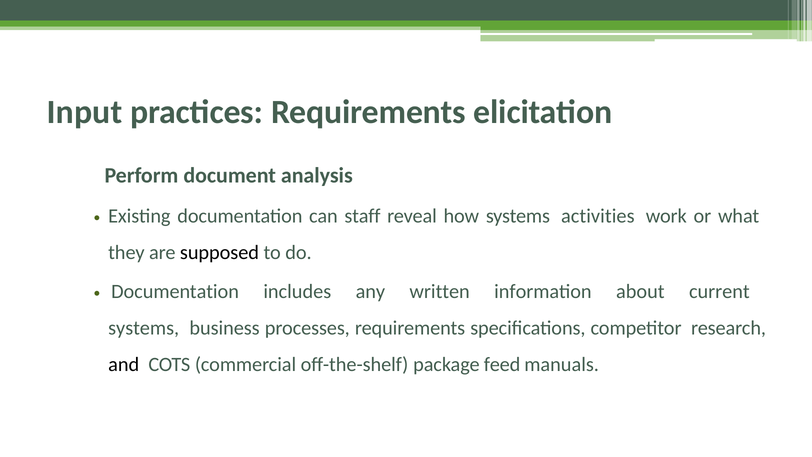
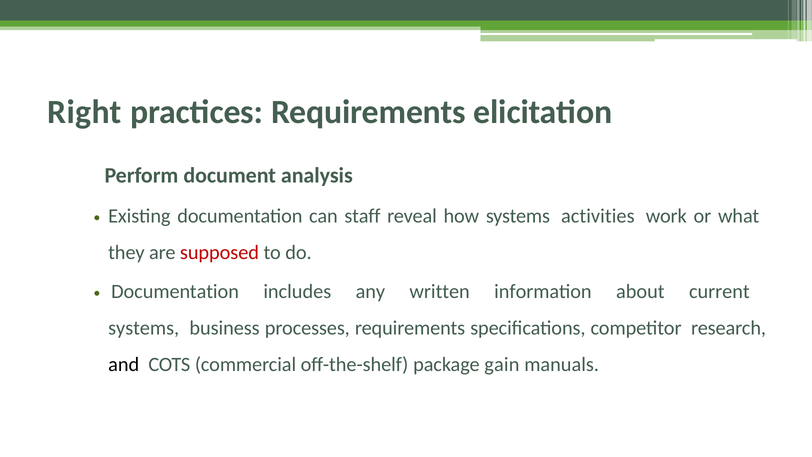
Input: Input -> Right (84, 112)
supposed colour: black -> red (219, 252)
feed: feed -> gain (502, 364)
